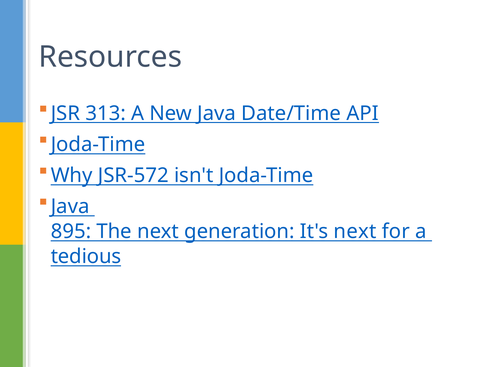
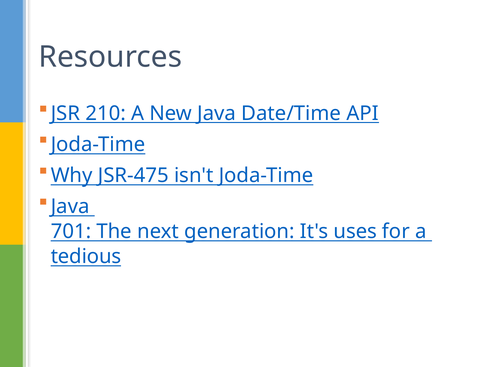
313: 313 -> 210 (106, 113)
JSR-572: JSR-572 -> JSR-475 (133, 175)
895: 895 -> 701 (71, 231)
It's next: next -> uses (355, 231)
